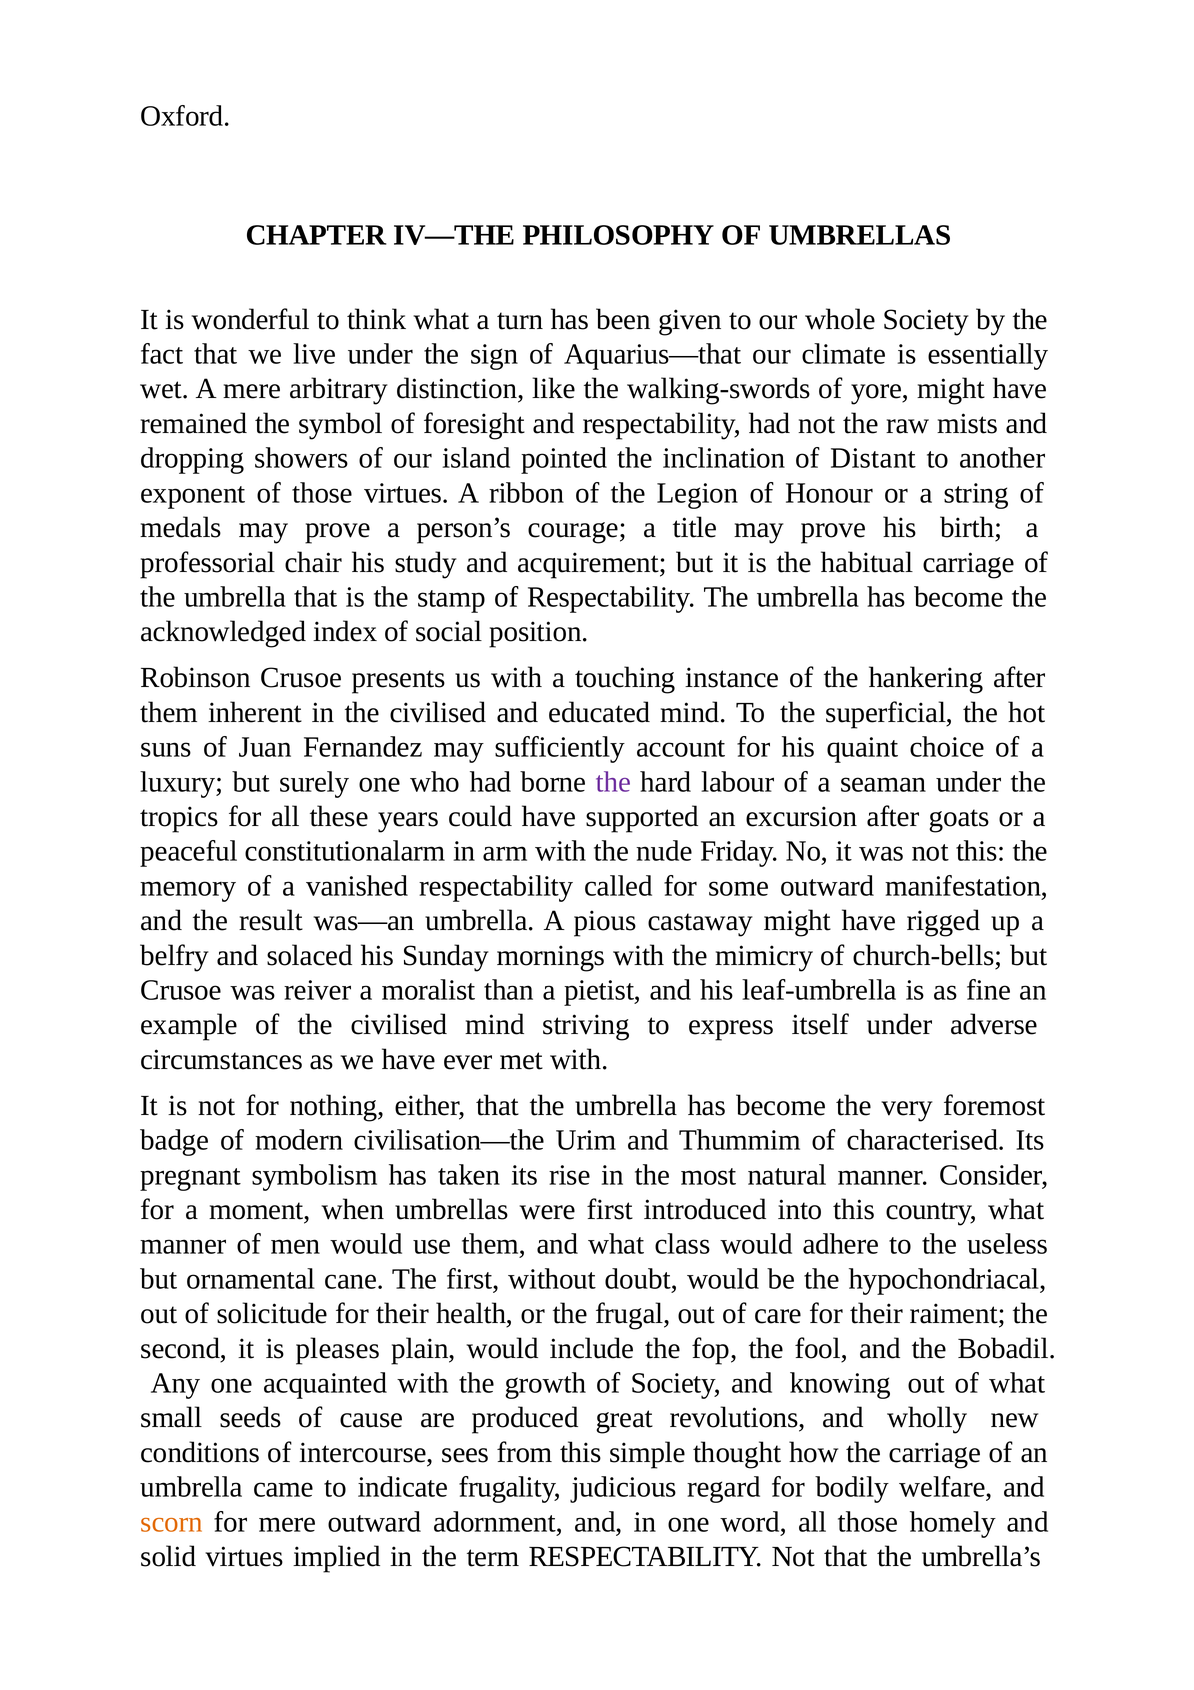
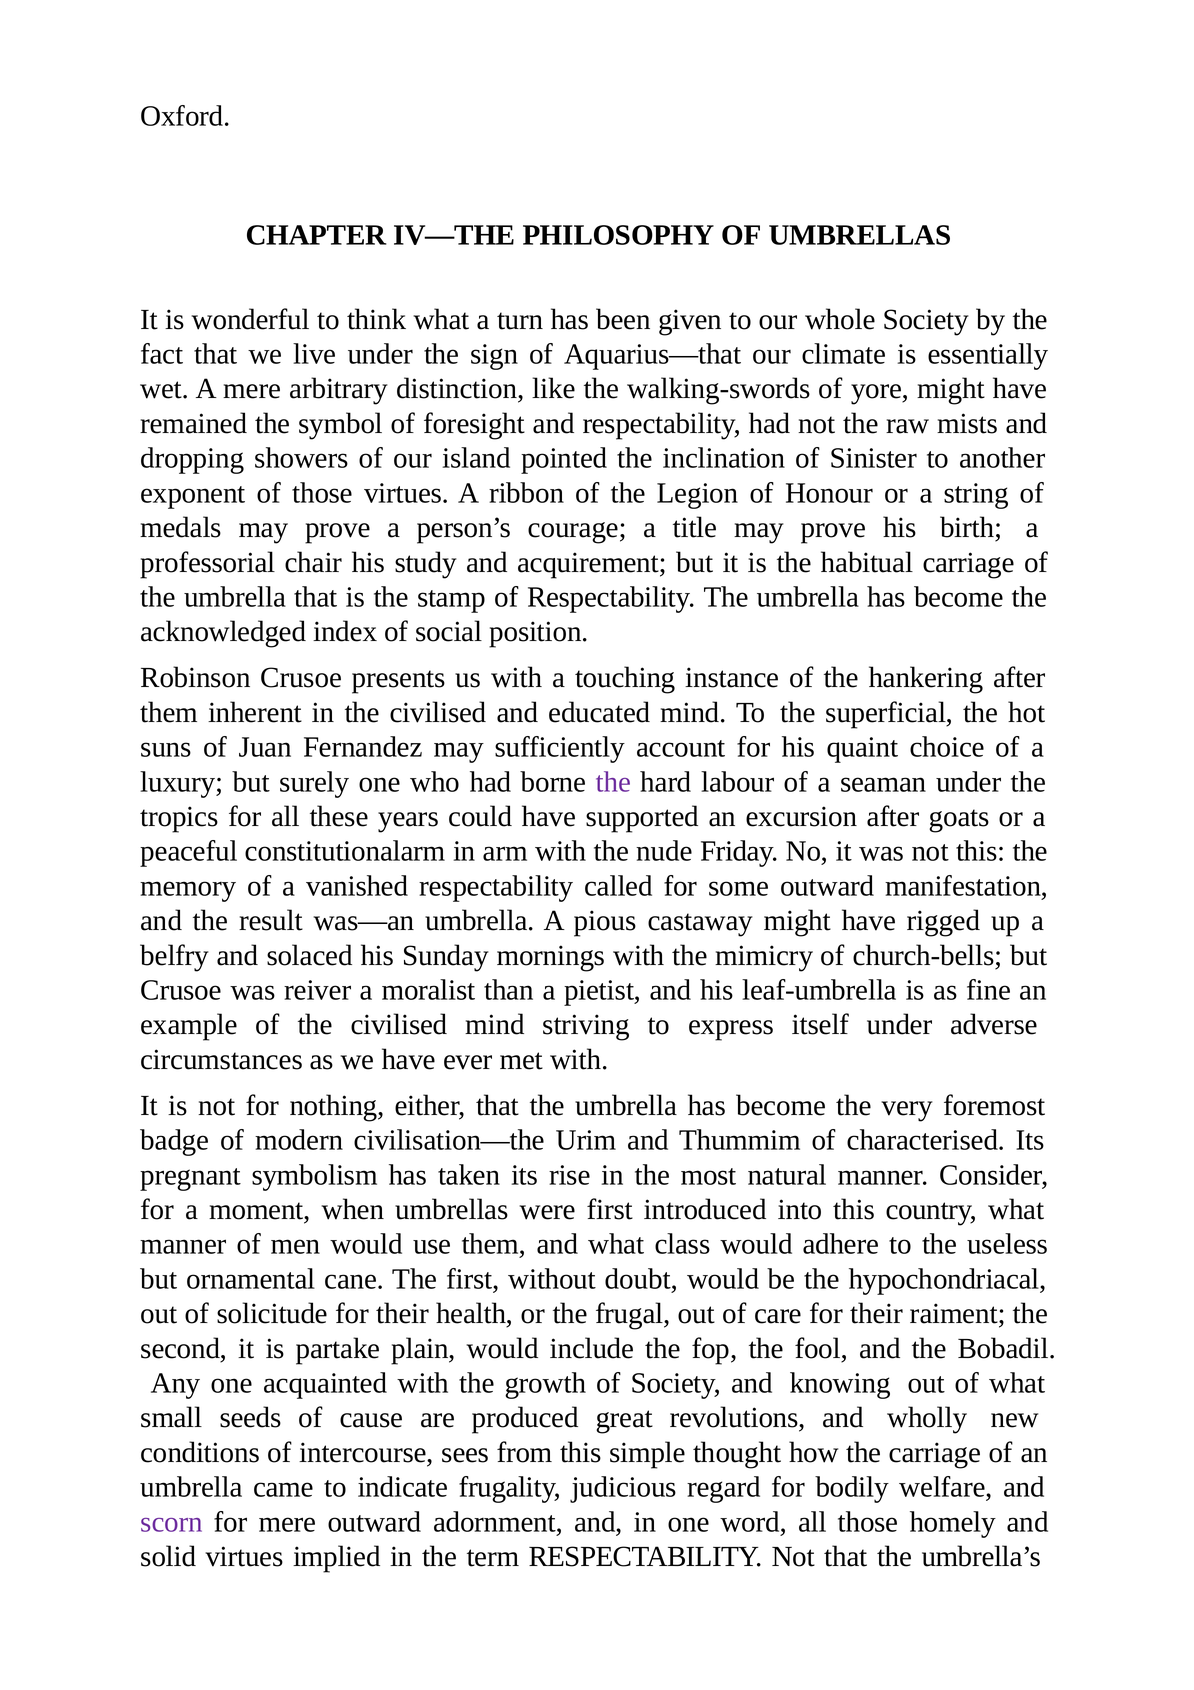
Distant: Distant -> Sinister (873, 458)
pleases: pleases -> partake (338, 1348)
scorn colour: orange -> purple (172, 1522)
